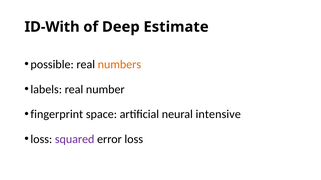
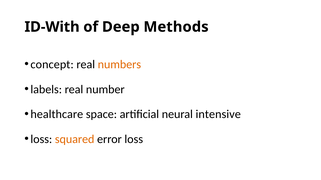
Estimate: Estimate -> Methods (176, 27)
possible: possible -> concept (52, 65)
fingerprint: fingerprint -> healthcare (57, 115)
squared colour: purple -> orange (75, 140)
